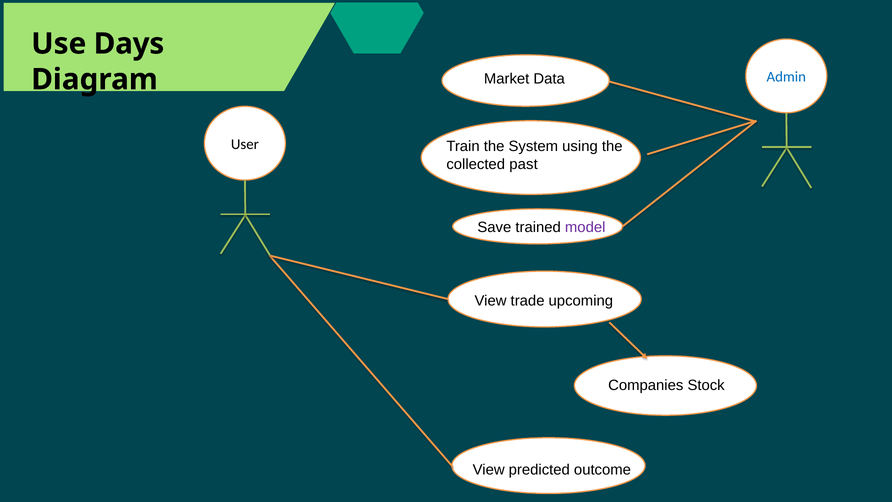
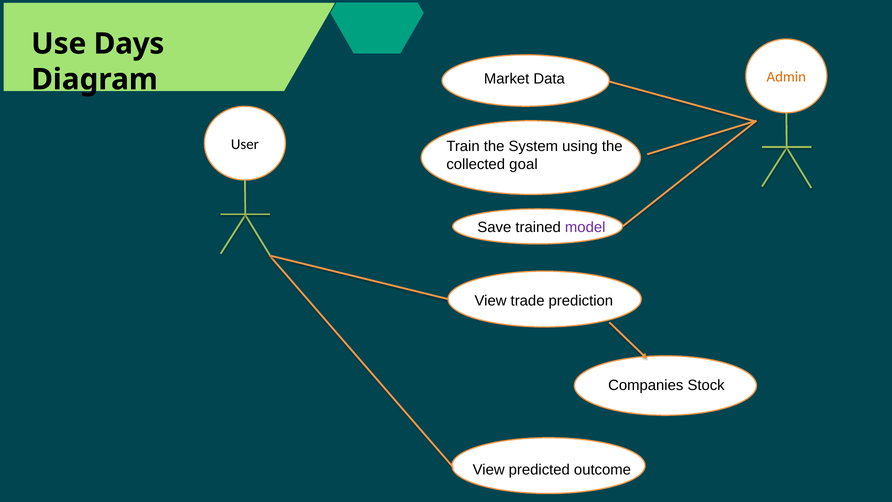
Admin colour: blue -> orange (786, 77)
past: past -> goal (524, 164)
upcoming: upcoming -> prediction (581, 301)
